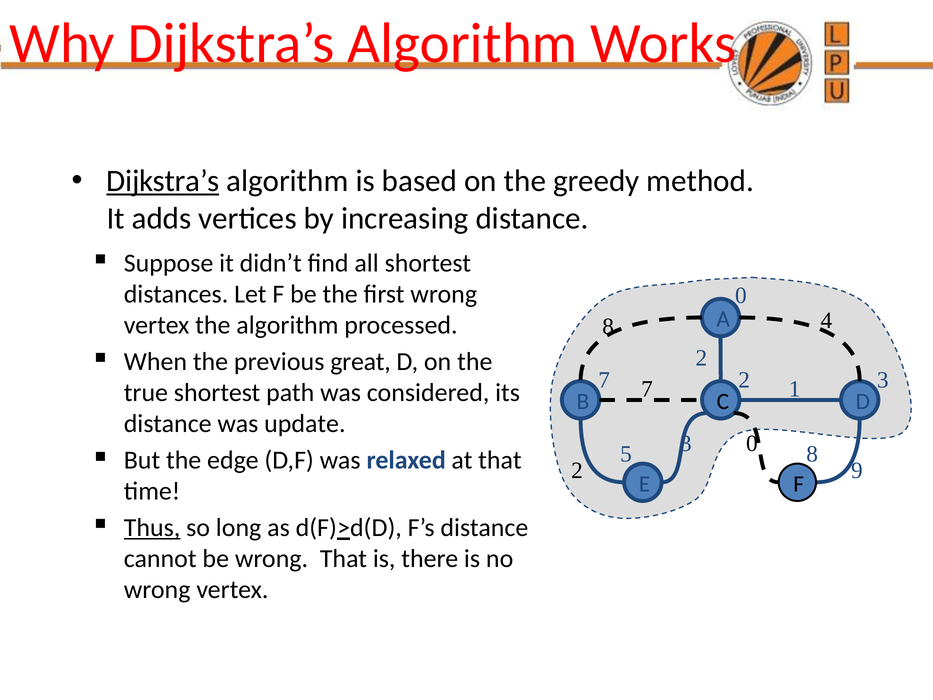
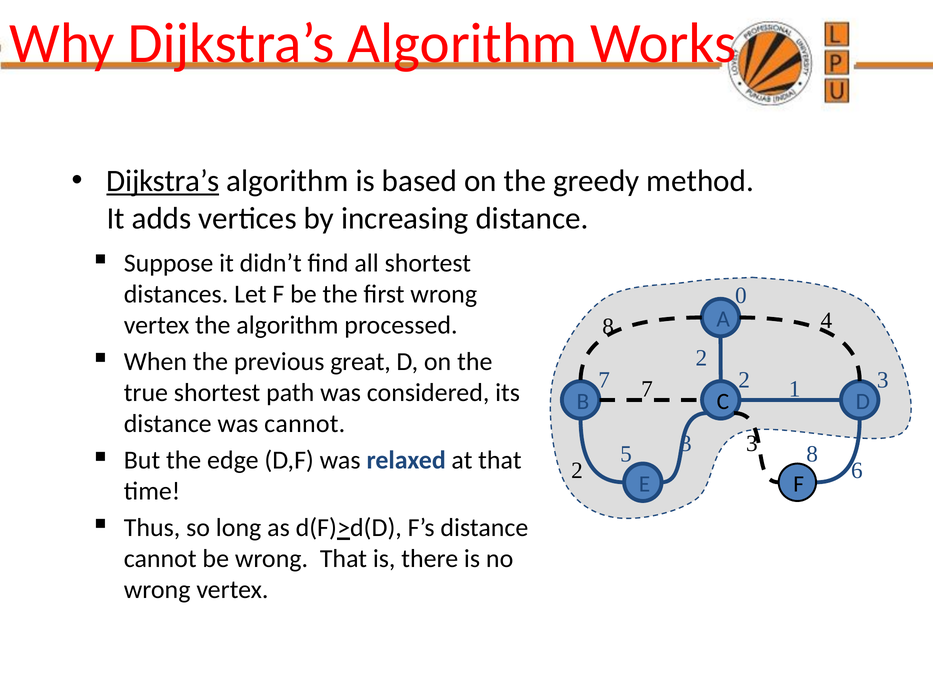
was update: update -> cannot (305, 424)
3 0: 0 -> 3 (752, 443)
9: 9 -> 6 (857, 470)
Thus underline: present -> none (152, 527)
